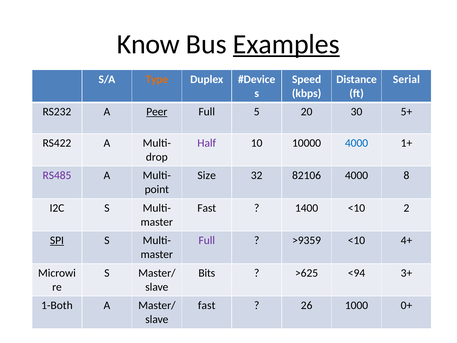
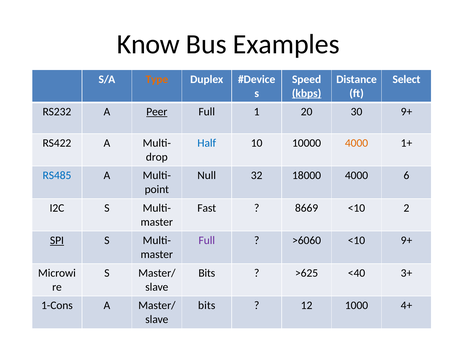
Examples underline: present -> none (286, 44)
Serial: Serial -> Select (407, 79)
kbps underline: none -> present (307, 93)
5: 5 -> 1 (257, 112)
30 5+: 5+ -> 9+ (406, 112)
Half colour: purple -> blue (207, 143)
4000 colour: blue -> orange (357, 143)
RS485 colour: purple -> blue (57, 175)
Size: Size -> Null (207, 175)
82106: 82106 -> 18000 (307, 175)
8: 8 -> 6 (406, 175)
1400: 1400 -> 8669 (307, 208)
>9359: >9359 -> >6060 (307, 240)
<10 4+: 4+ -> 9+ (406, 240)
<94: <94 -> <40 (357, 273)
1-Both: 1-Both -> 1-Cons (57, 305)
fast: fast -> bits (207, 305)
26: 26 -> 12 (307, 305)
0+: 0+ -> 4+ (406, 305)
